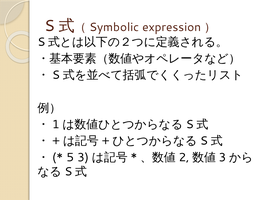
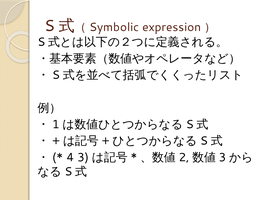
5: 5 -> 4 (70, 157)
